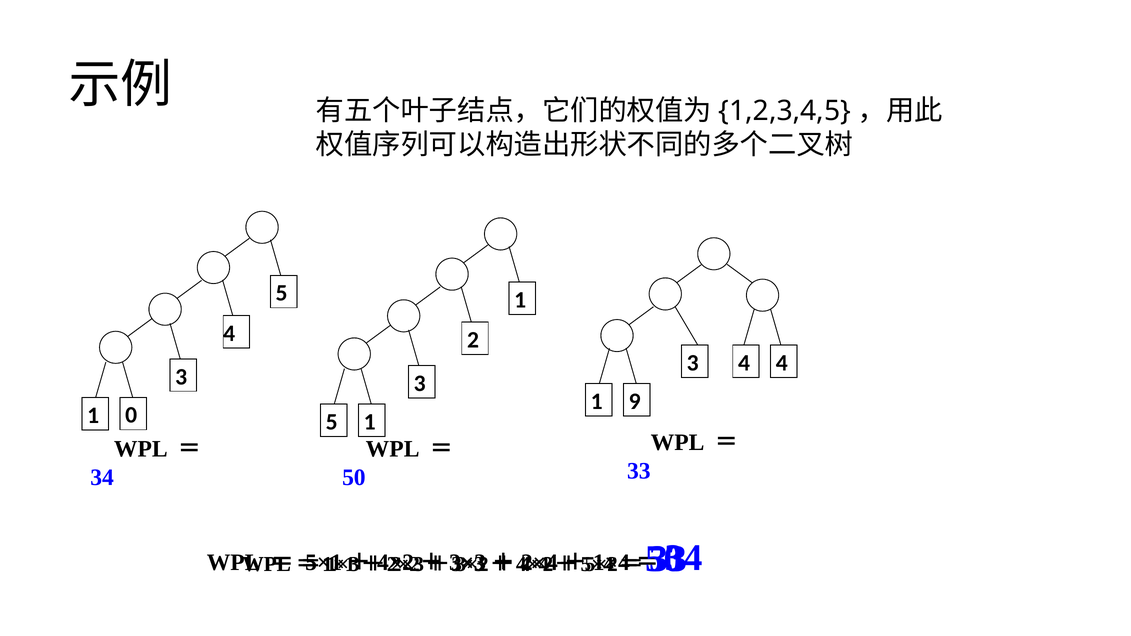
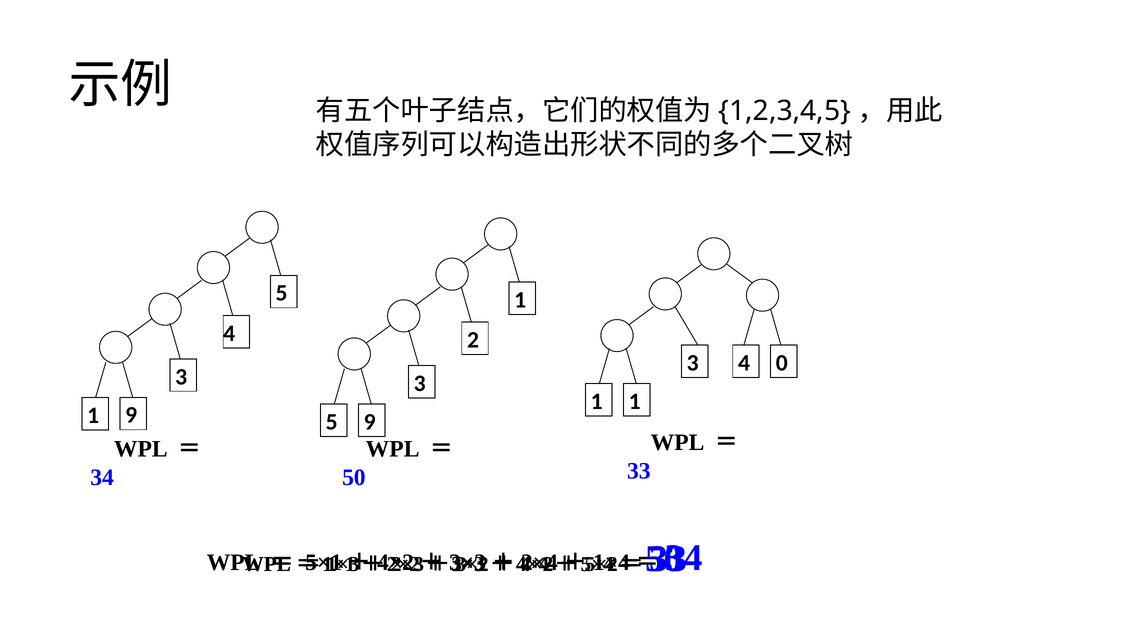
4 4: 4 -> 0 (782, 363)
1 9: 9 -> 1 (635, 402)
1 0: 0 -> 9 (131, 415)
5 1: 1 -> 9 (370, 422)
